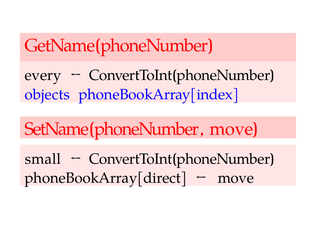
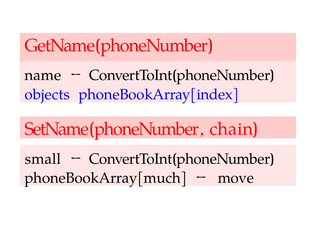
every: every -> name (43, 75)
move: move -> chain (231, 129)
phoneBookArray[direct: phoneBookArray[direct -> phoneBookArray[much (106, 177)
